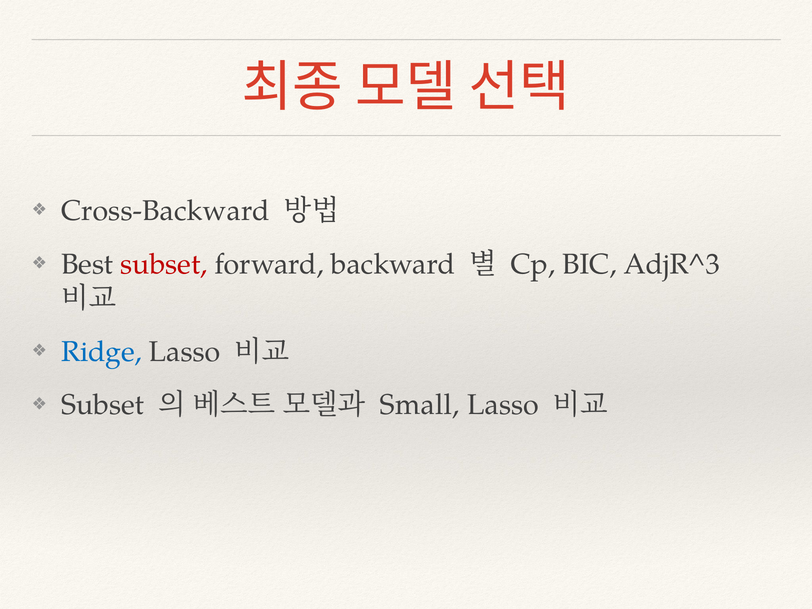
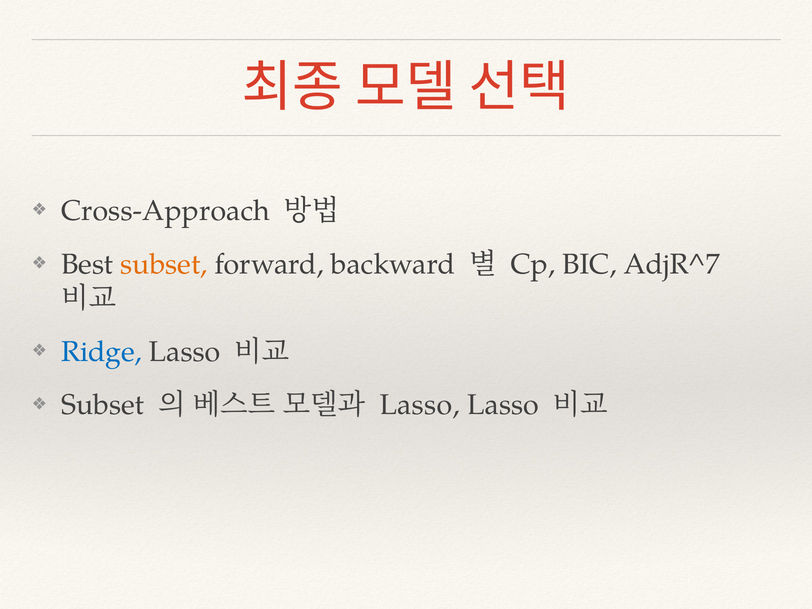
Cross-Backward: Cross-Backward -> Cross-Approach (165, 211)
subset colour: red -> orange (164, 264)
AdjR^3: AdjR^3 -> AdjR^7 (672, 264)
Small: Small -> Lasso (420, 405)
